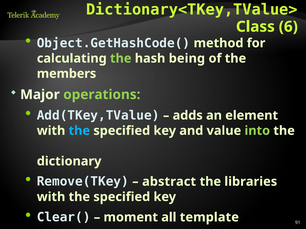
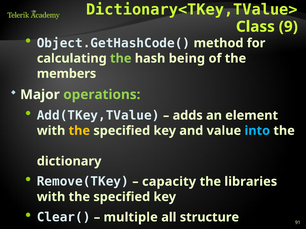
6: 6 -> 9 (288, 27)
the colour: light blue -> yellow (79, 131)
into colour: light green -> light blue (257, 131)
abstract: abstract -> capacity (169, 182)
moment: moment -> multiple (131, 218)
template: template -> structure (209, 218)
